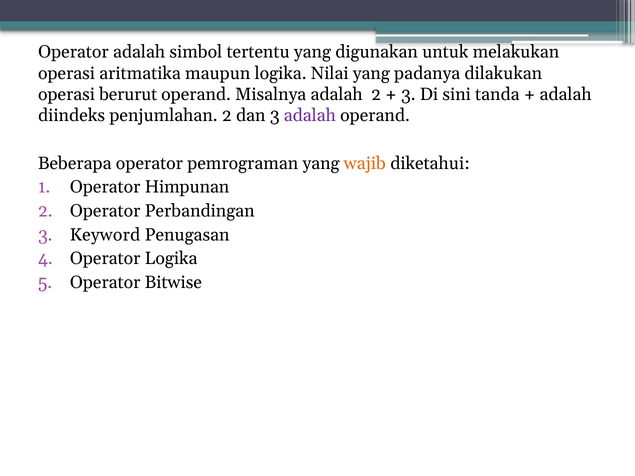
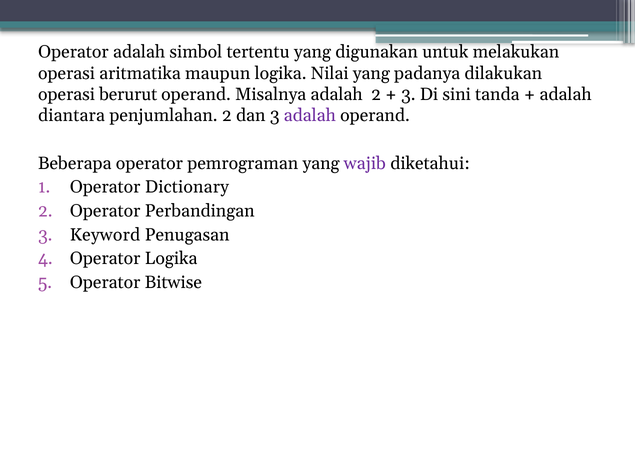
diindeks: diindeks -> diantara (71, 116)
wajib colour: orange -> purple (365, 163)
Himpunan: Himpunan -> Dictionary (187, 187)
